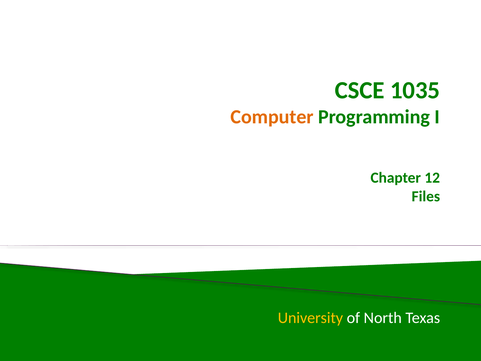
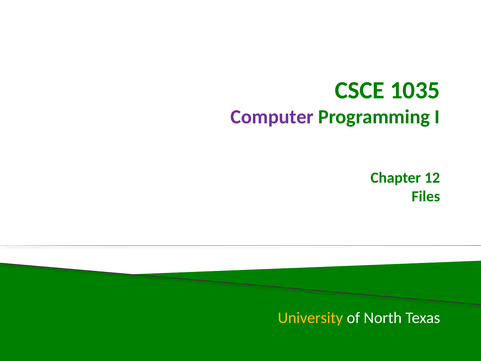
Computer colour: orange -> purple (272, 117)
